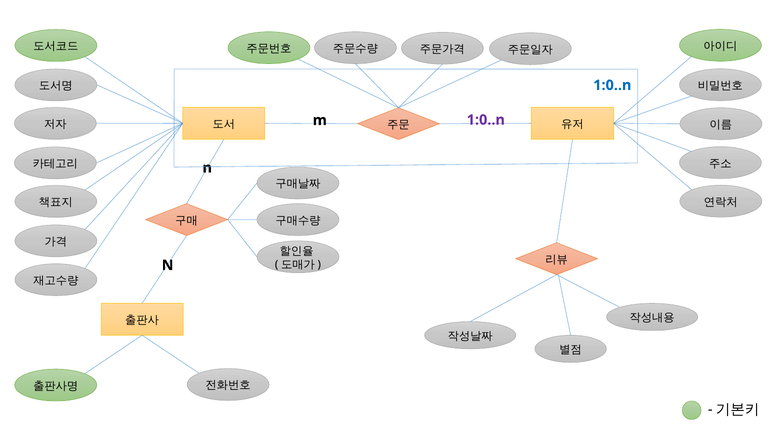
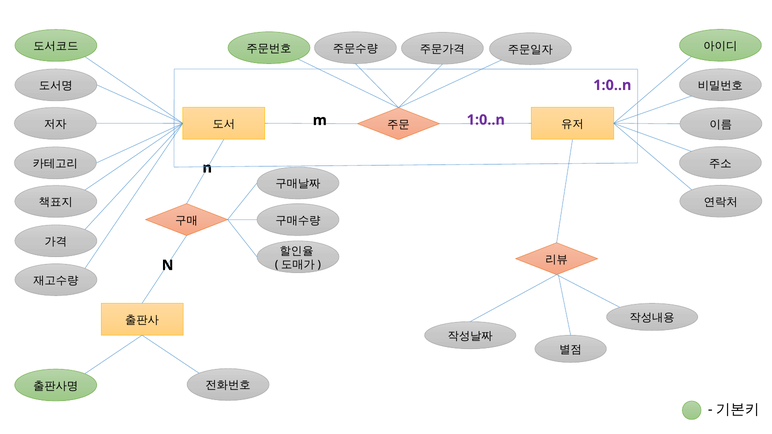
1:0..n colour: blue -> purple (612, 85)
